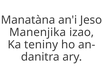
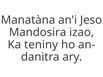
Manenjika: Manenjika -> Mandosira (38, 32)
